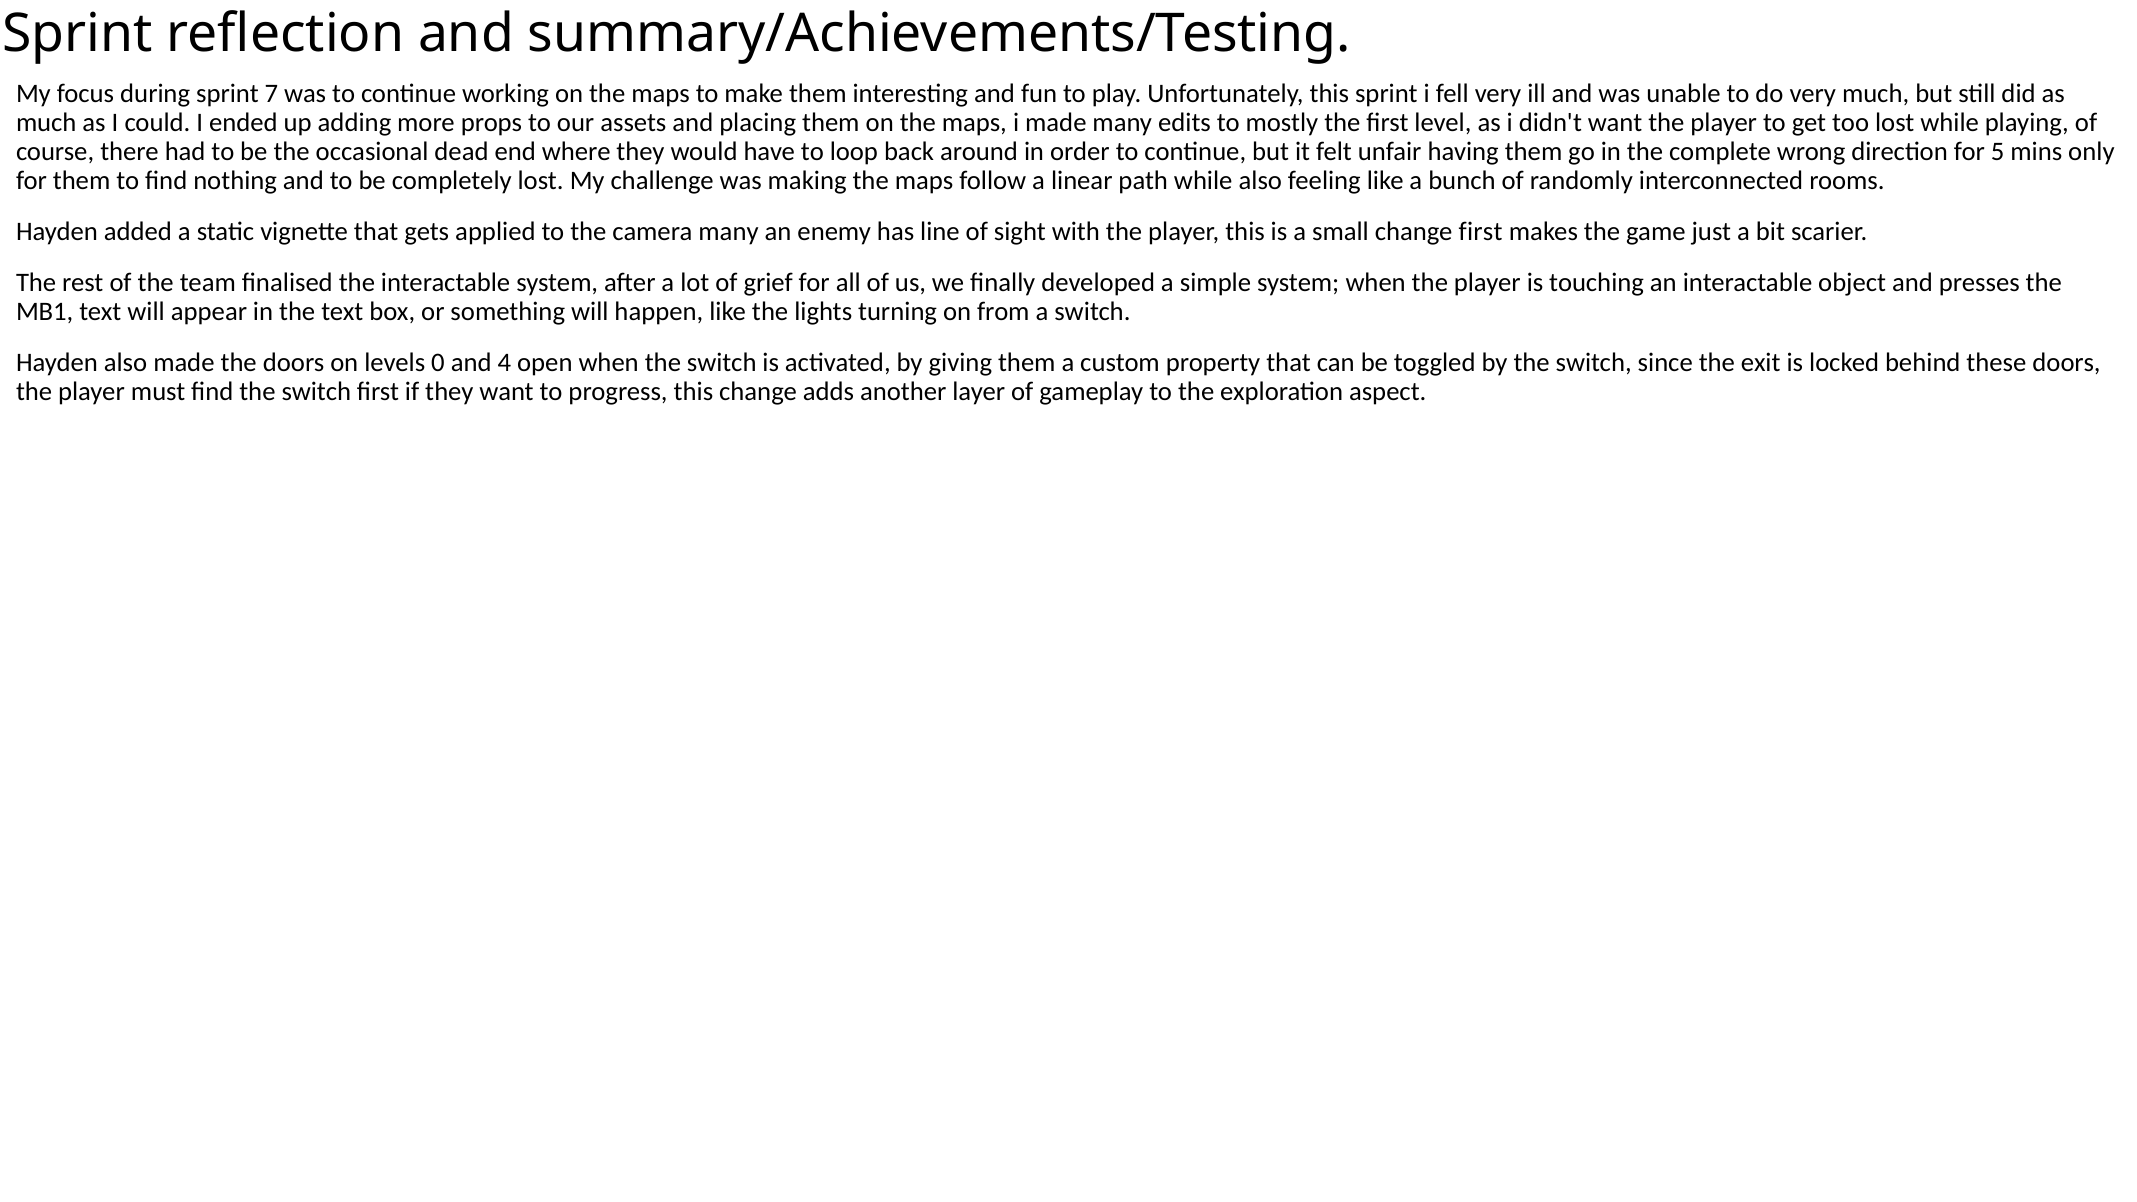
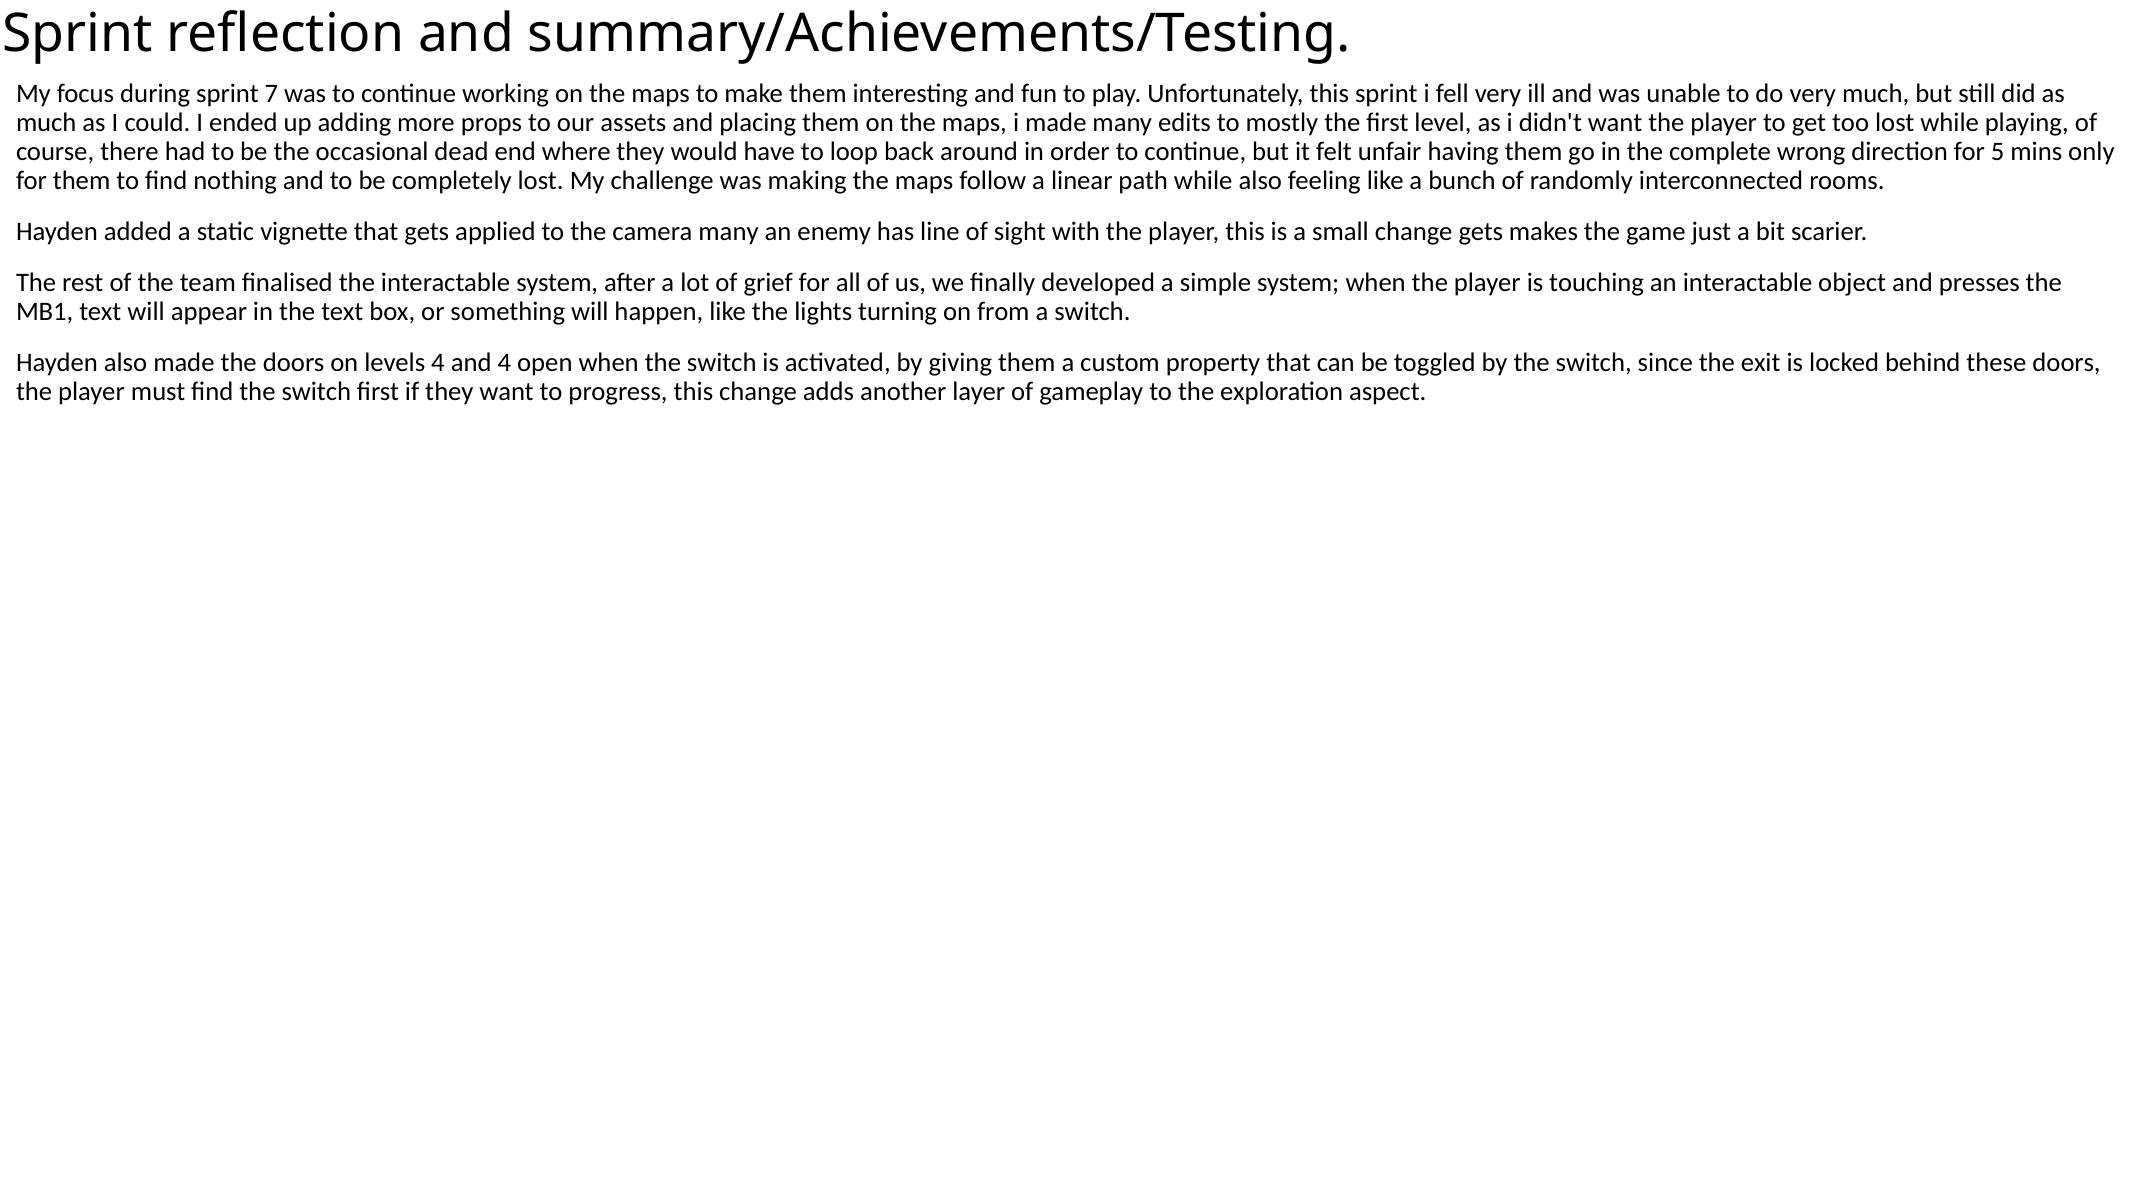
change first: first -> gets (1481, 231)
levels 0: 0 -> 4 (438, 362)
